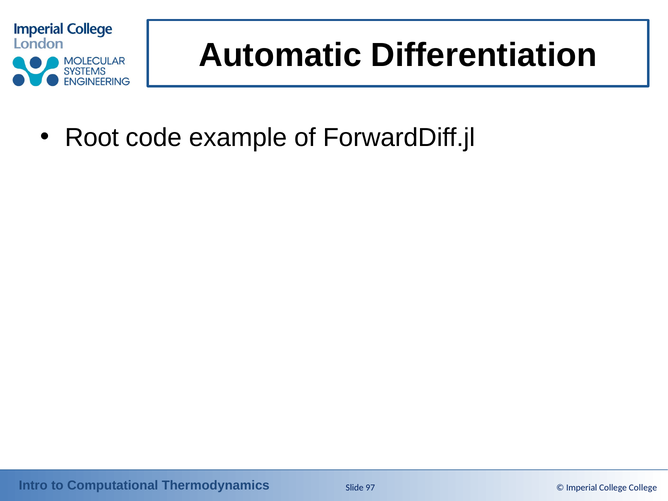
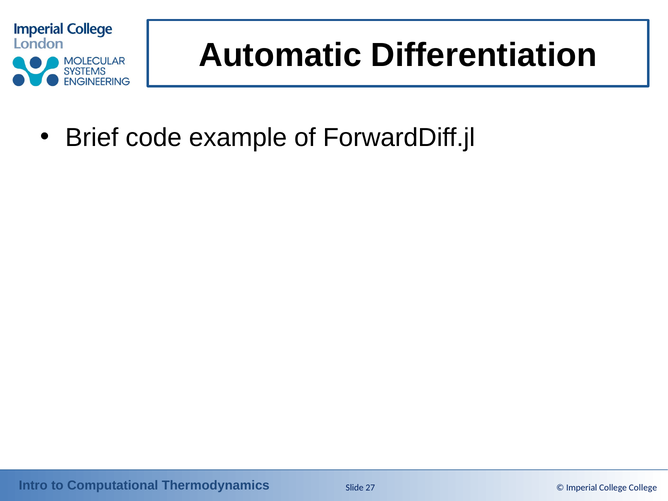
Root: Root -> Brief (92, 138)
97: 97 -> 27 (370, 488)
